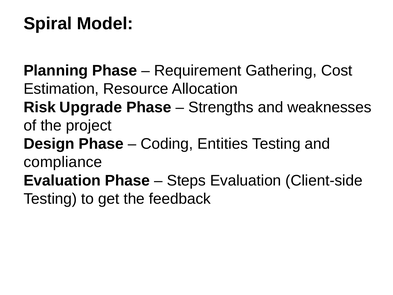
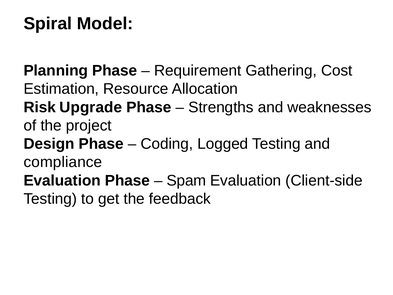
Entities: Entities -> Logged (223, 144)
Steps: Steps -> Spam (186, 180)
